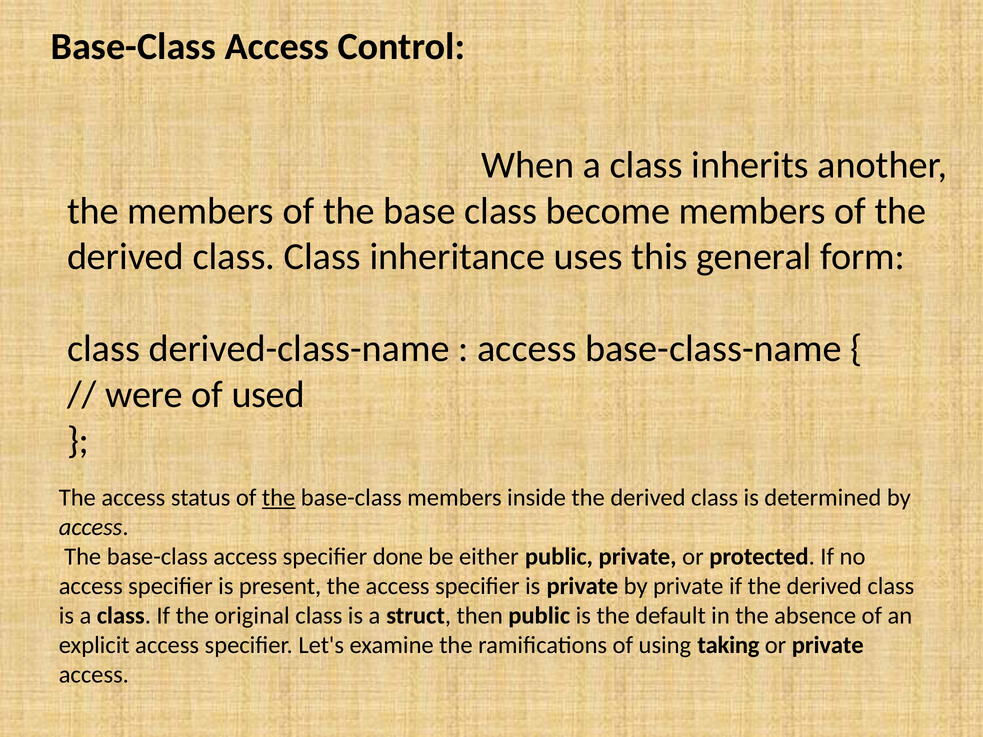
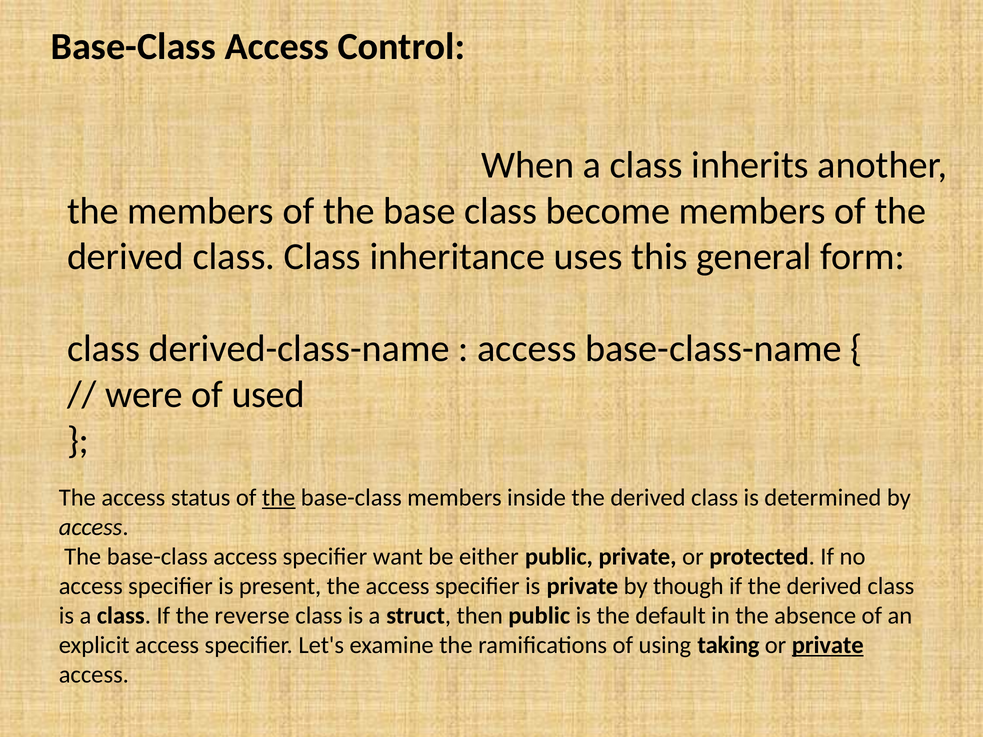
done: done -> want (398, 557)
by private: private -> though (688, 586)
original: original -> reverse (252, 616)
private underline: none -> present (828, 645)
